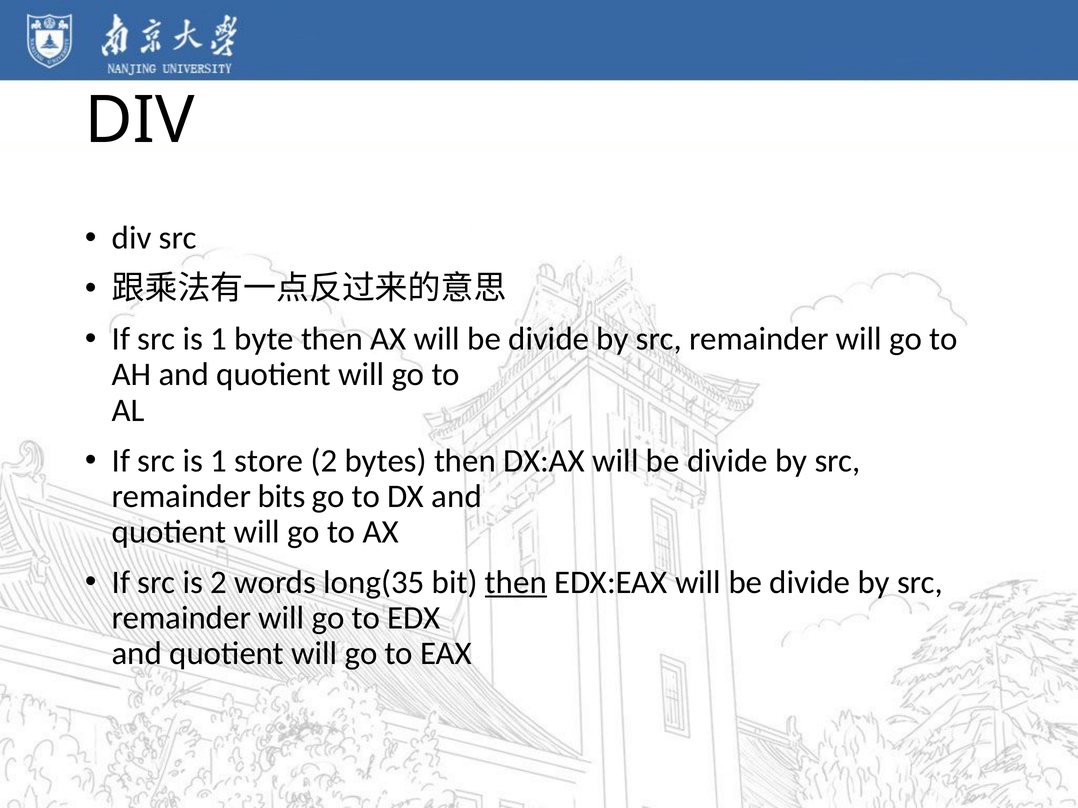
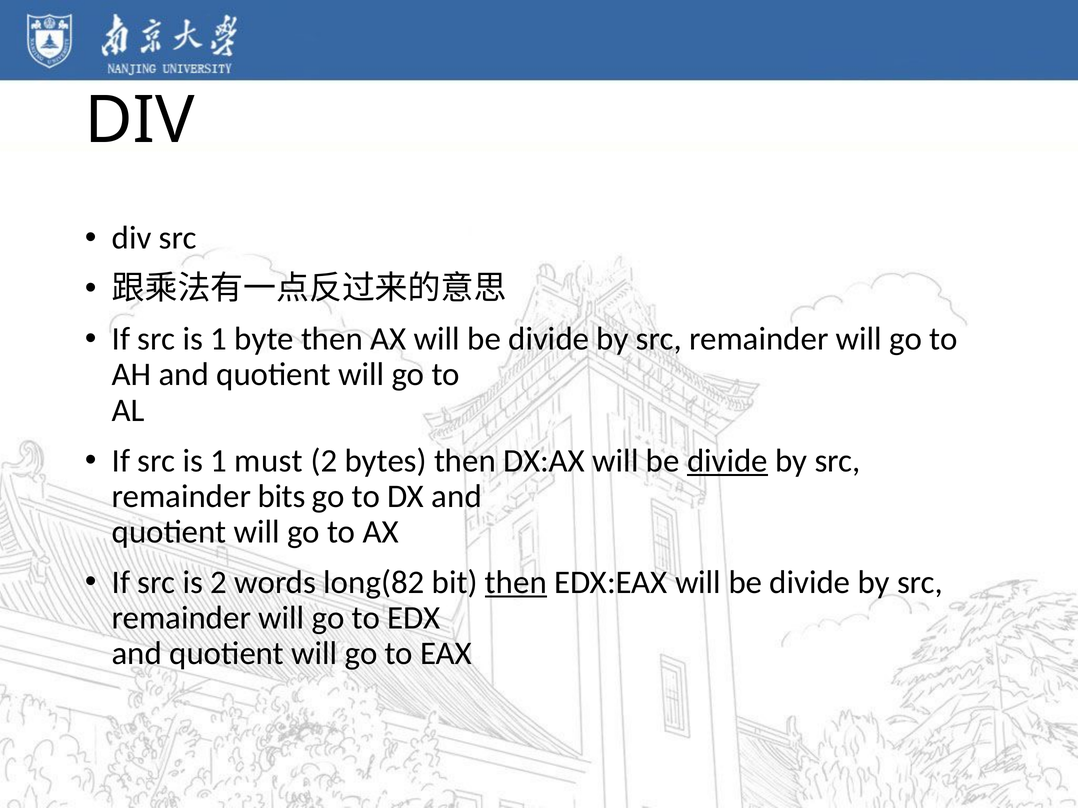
store: store -> must (269, 461)
divide underline: none -> present (727, 461)
long(35: long(35 -> long(82 (374, 583)
